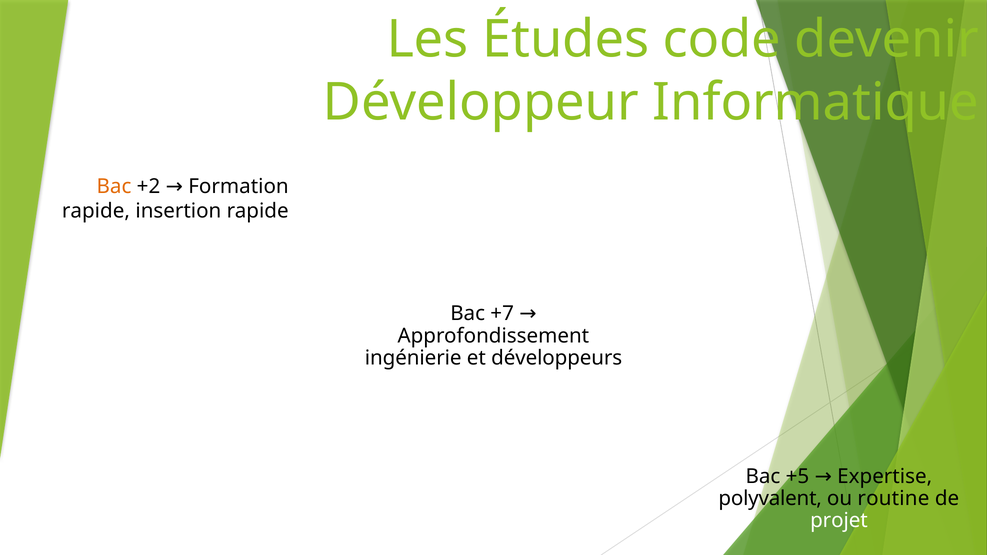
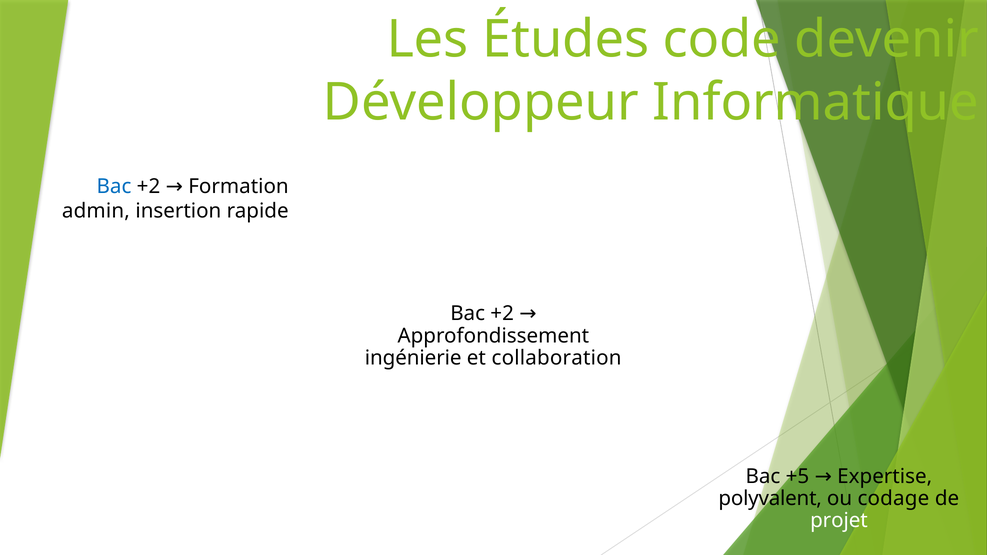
Bac colour: orange -> blue (114, 186)
rapide: rapide -> admin (96, 211)
+7: +7 -> +2 (502, 314)
développeurs: développeurs -> collaboration (557, 358)
routine: routine -> codage (893, 499)
